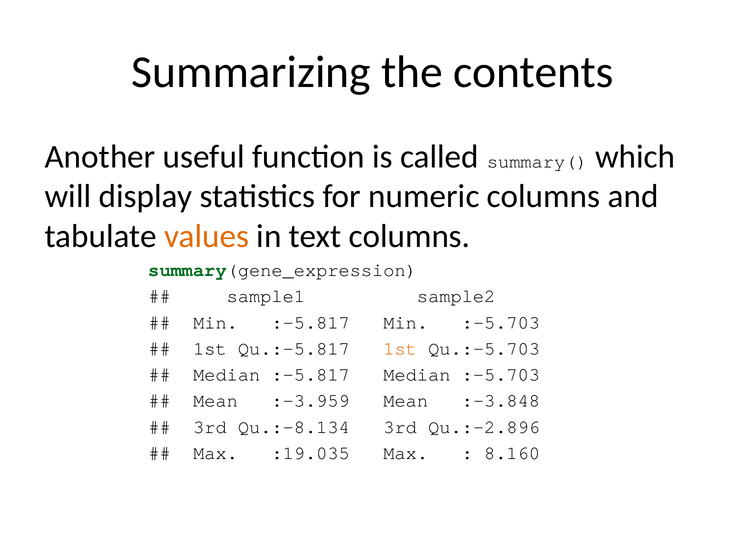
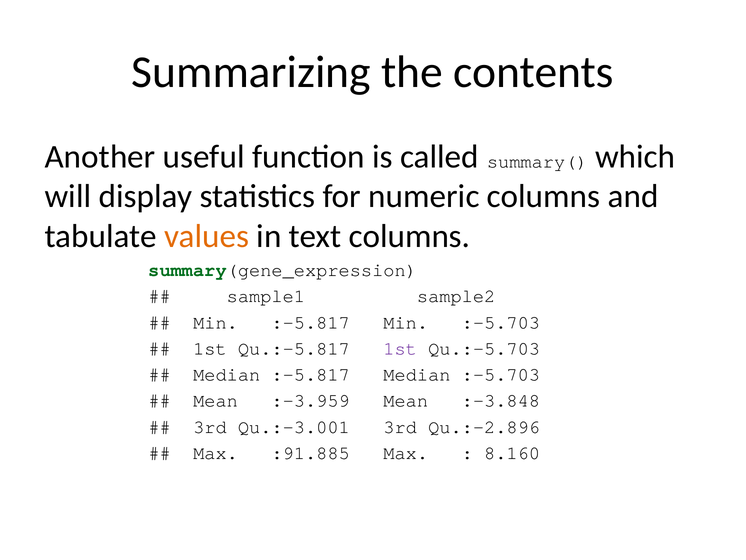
1st colour: orange -> purple (400, 348)
Qu.:-8.134: Qu.:-8.134 -> Qu.:-3.001 (294, 427)
:19.035: :19.035 -> :91.885 (311, 453)
